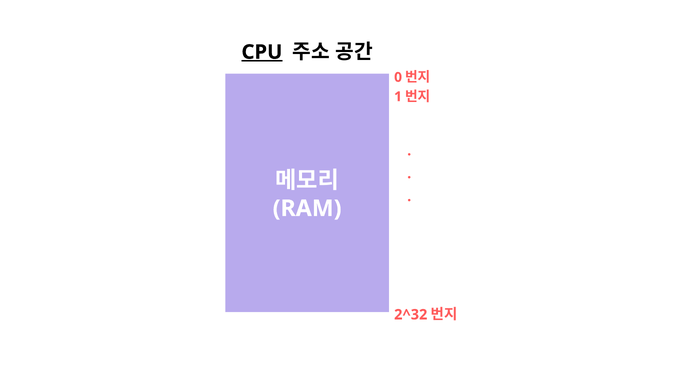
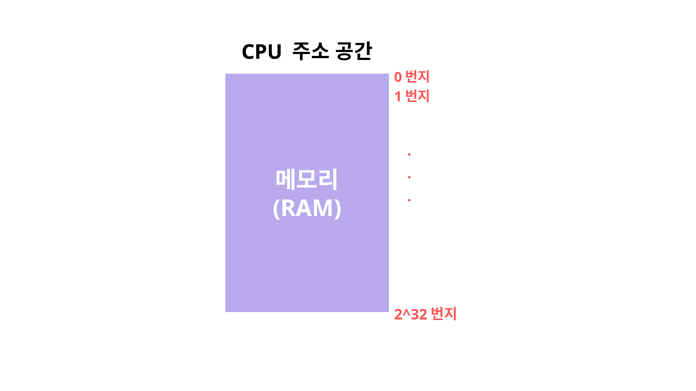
CPU underline: present -> none (262, 52)
